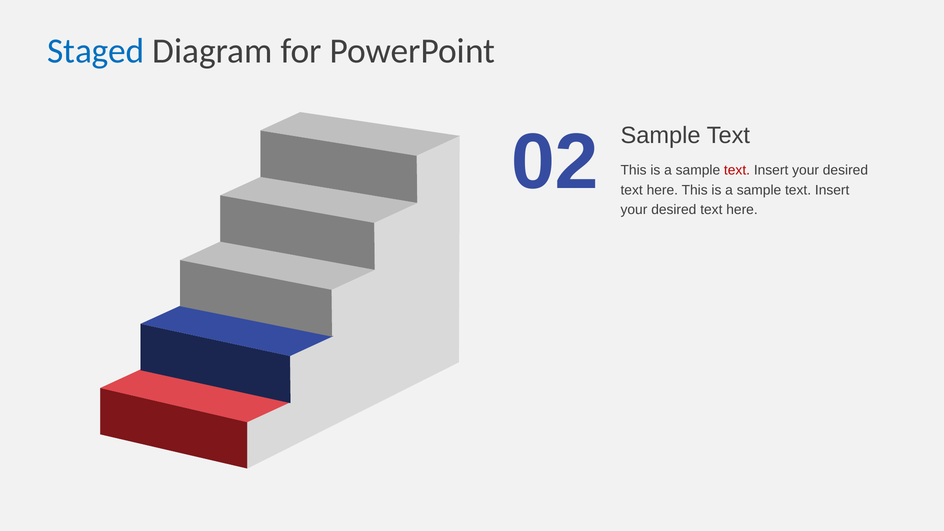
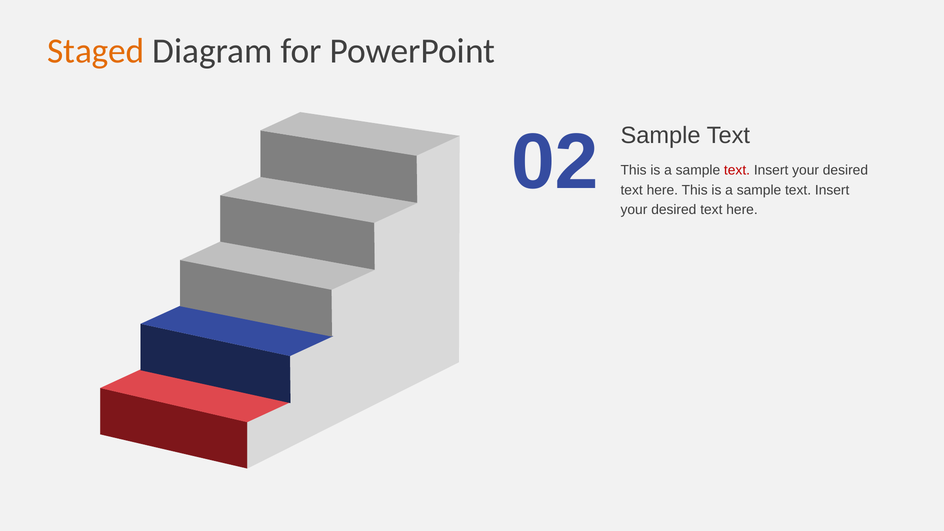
Staged colour: blue -> orange (96, 51)
